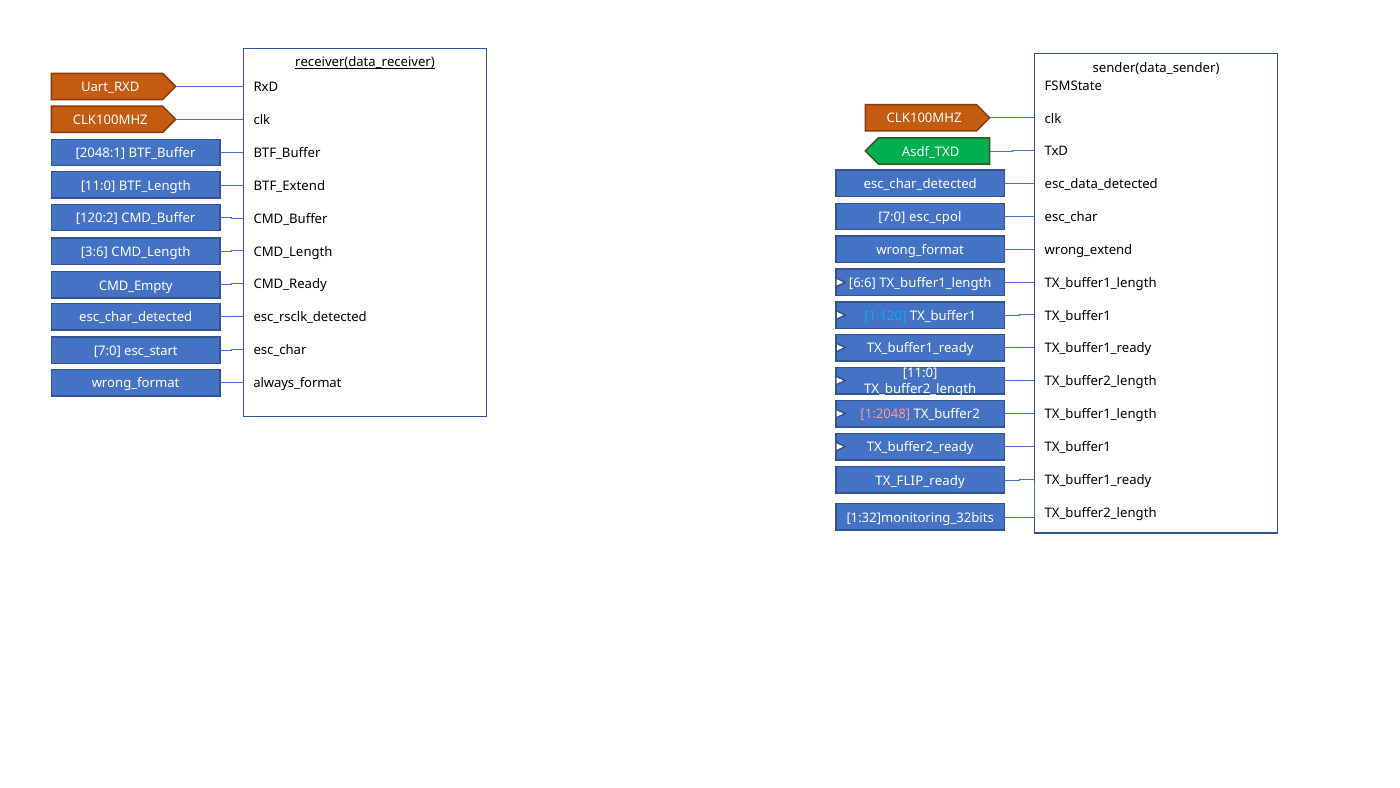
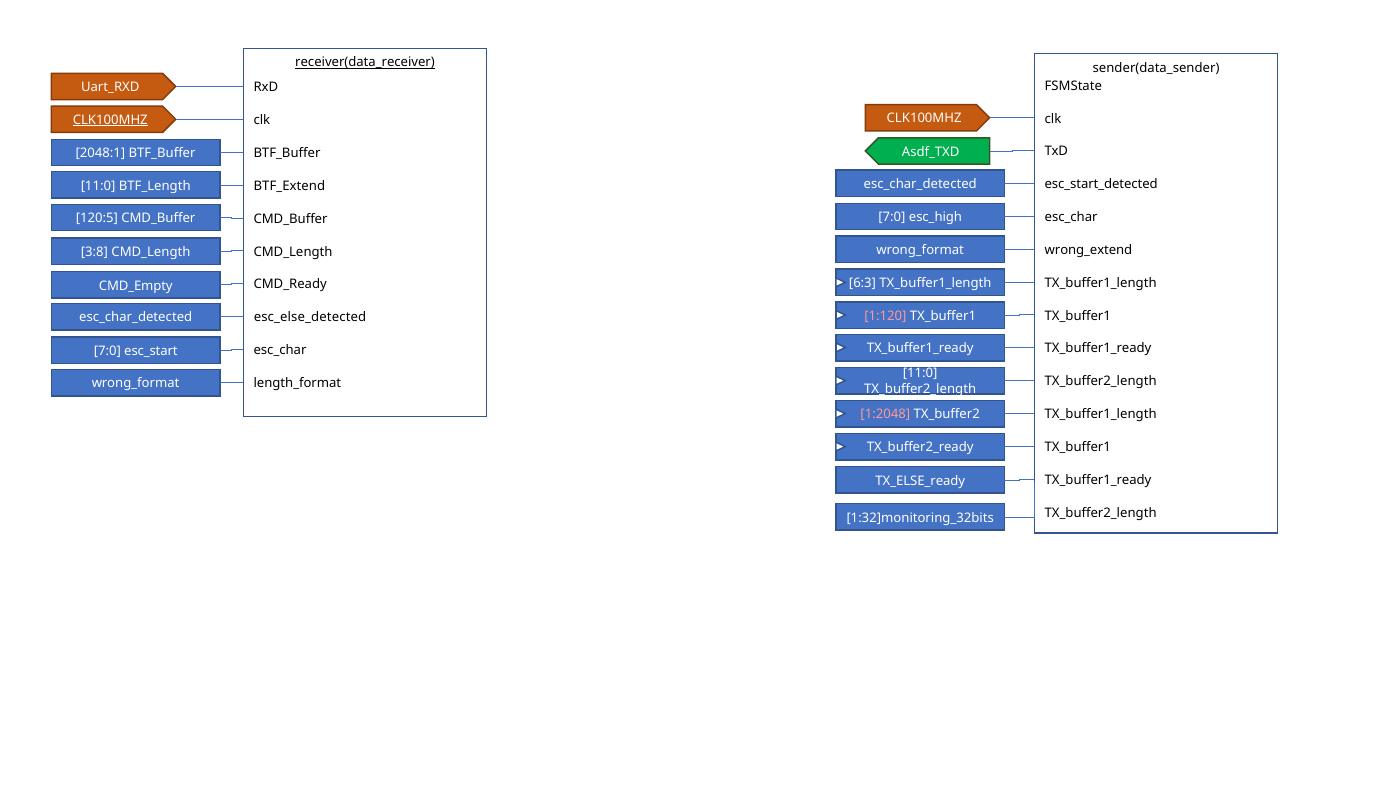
CLK100MHZ underline: none -> present (110, 120)
esc_data_detected: esc_data_detected -> esc_start_detected (1101, 184)
esc_cpol: esc_cpol -> esc_high (935, 217)
120:2: 120:2 -> 120:5 (97, 218)
3:6: 3:6 -> 3:8 (94, 252)
6:6: 6:6 -> 6:3 (863, 283)
1:120 colour: light blue -> pink (885, 316)
esc_rsclk_detected: esc_rsclk_detected -> esc_else_detected (310, 317)
always_format: always_format -> length_format (297, 383)
TX_FLIP_ready: TX_FLIP_ready -> TX_ELSE_ready (920, 480)
